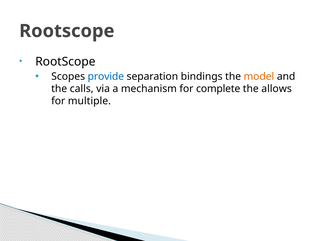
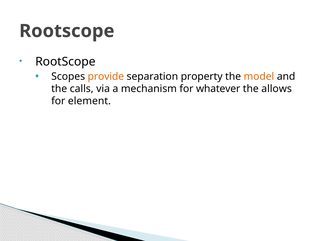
provide colour: blue -> orange (106, 76)
bindings: bindings -> property (202, 76)
complete: complete -> whatever (218, 89)
multiple: multiple -> element (89, 101)
